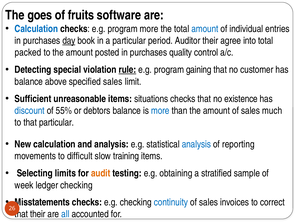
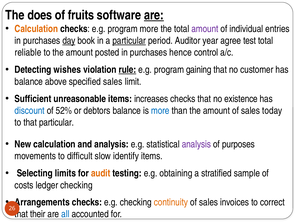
goes: goes -> does (40, 15)
are underline: none -> present (154, 15)
Calculation colour: blue -> orange (36, 29)
amount colour: blue -> purple (205, 29)
particular underline: none -> present (129, 40)
Auditor their: their -> year (210, 40)
into: into -> test (250, 40)
packed: packed -> reliable (28, 52)
quality: quality -> hence (181, 52)
special: special -> wishes (67, 69)
situations: situations -> increases (151, 99)
55%: 55% -> 52% (64, 110)
much: much -> today (272, 110)
analysis colour: blue -> purple (196, 144)
reporting: reporting -> purposes (238, 144)
training: training -> identify (126, 156)
week: week -> costs (24, 185)
Misstatements: Misstatements -> Arrangements (42, 202)
continuity colour: blue -> orange (171, 202)
